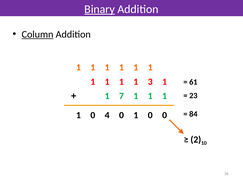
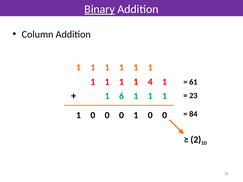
Column underline: present -> none (38, 34)
3: 3 -> 4 (150, 82)
7: 7 -> 6 (121, 96)
4: 4 -> 0 (107, 115)
